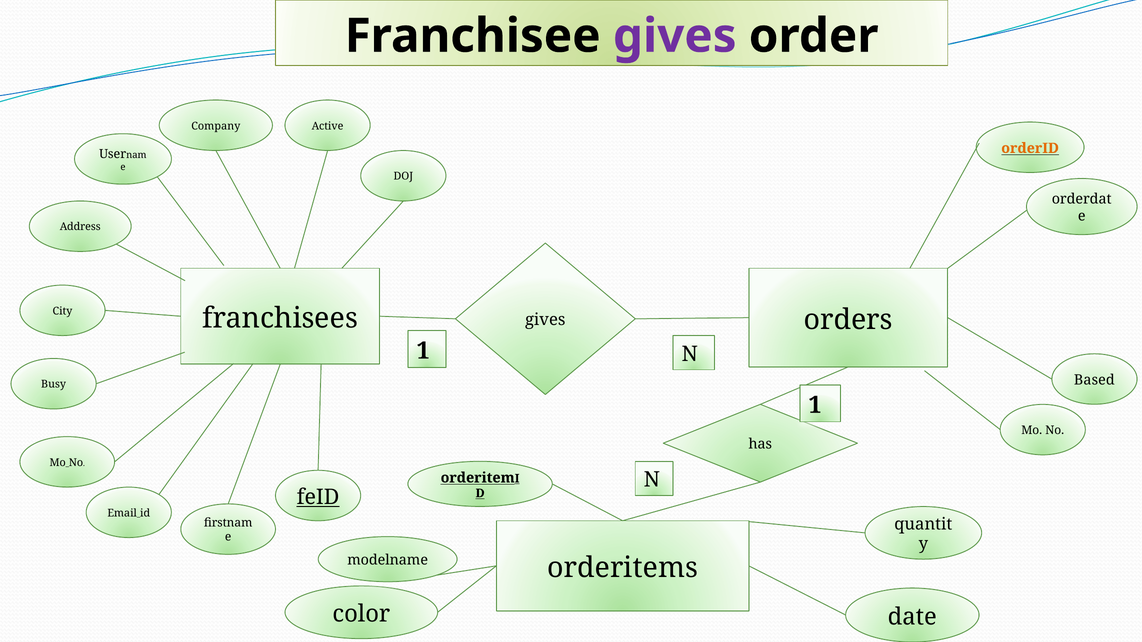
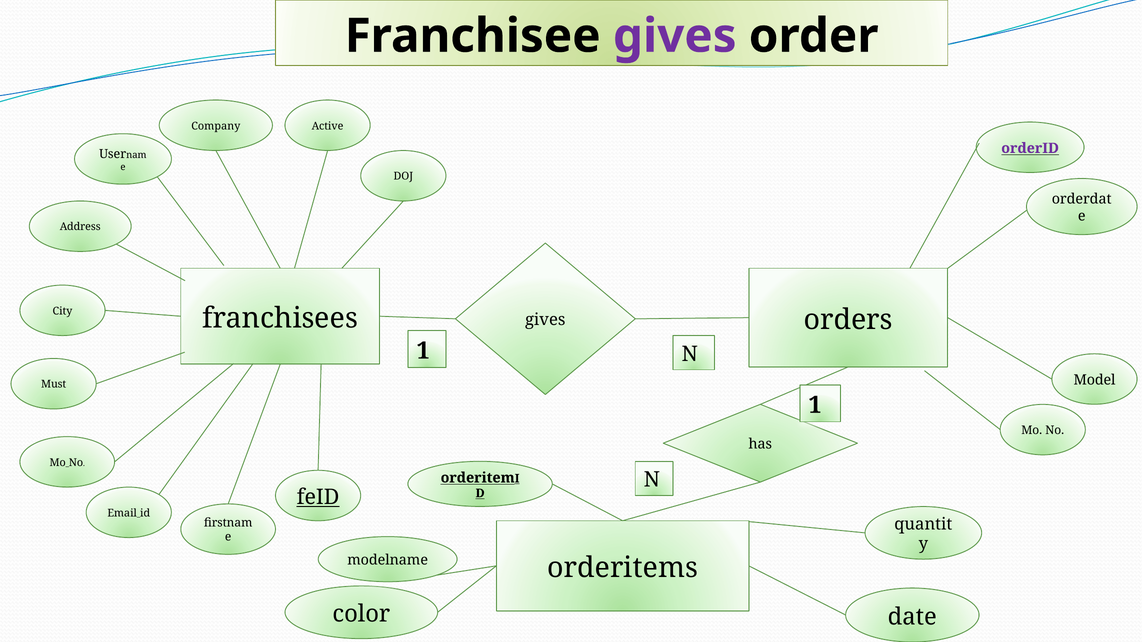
orderID colour: orange -> purple (1030, 148)
Based: Based -> Model (1095, 380)
Busy: Busy -> Must (54, 385)
